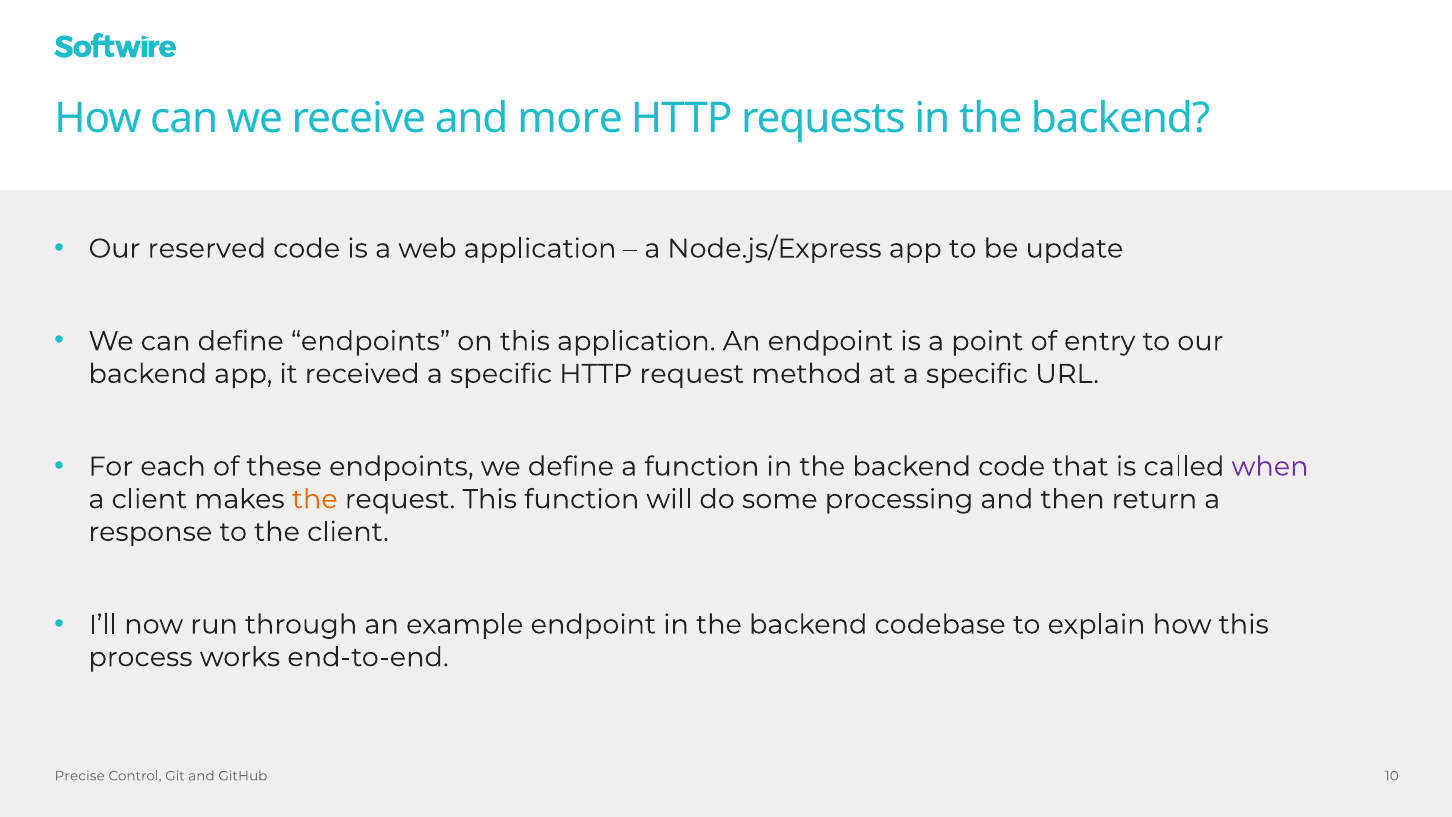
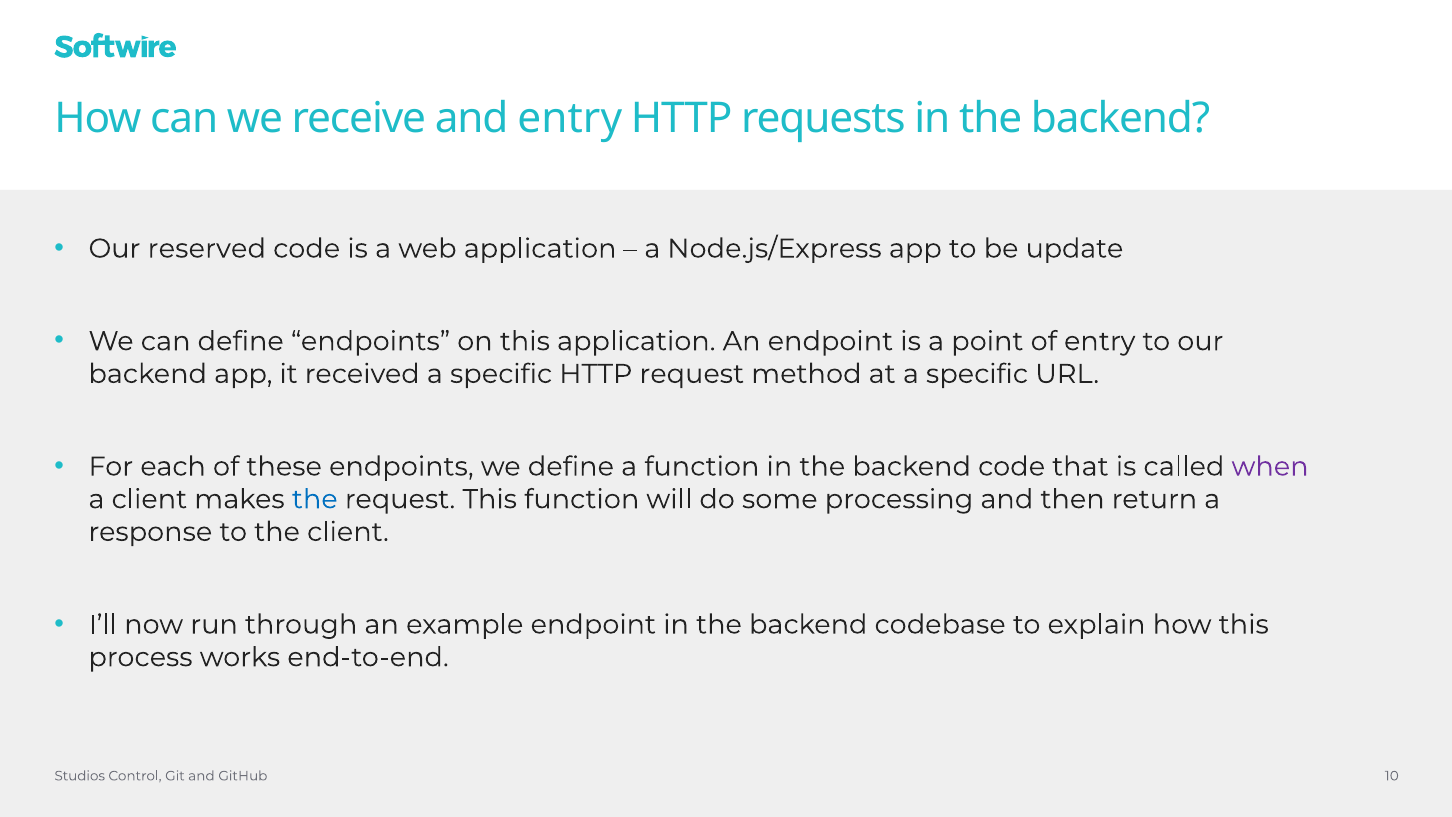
and more: more -> entry (570, 118)
the colour: orange -> blue (315, 499)
Precise: Precise -> Studios (80, 776)
